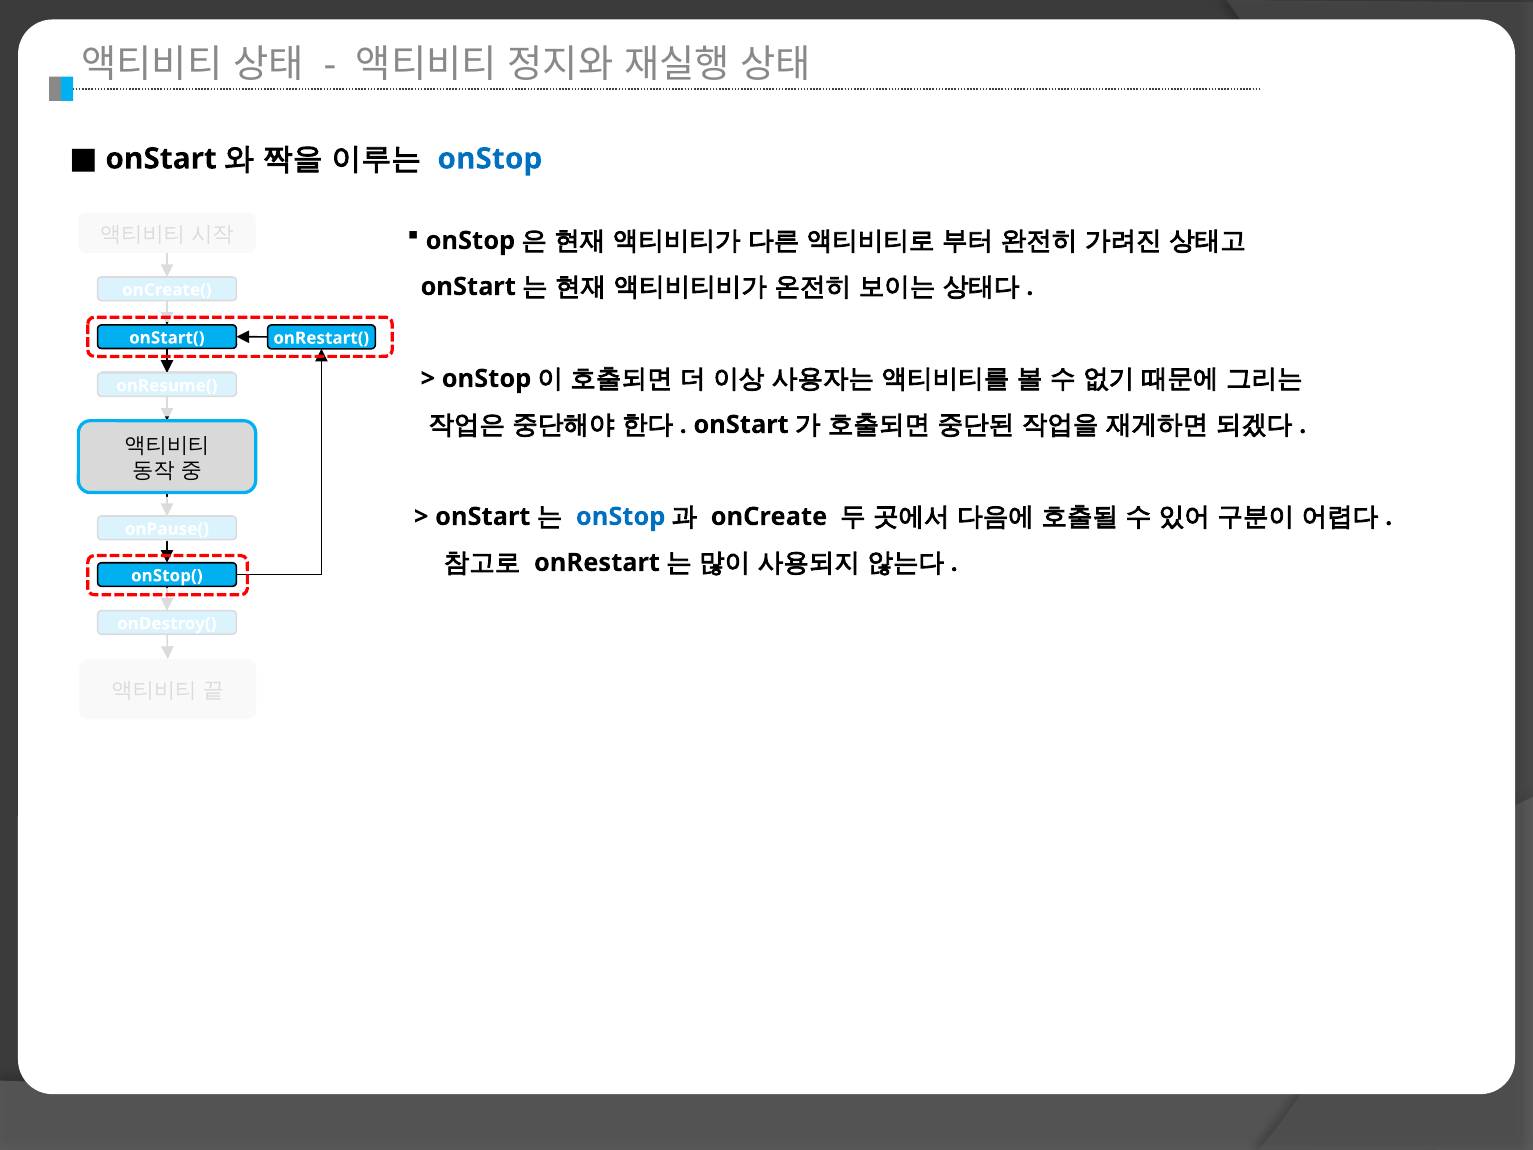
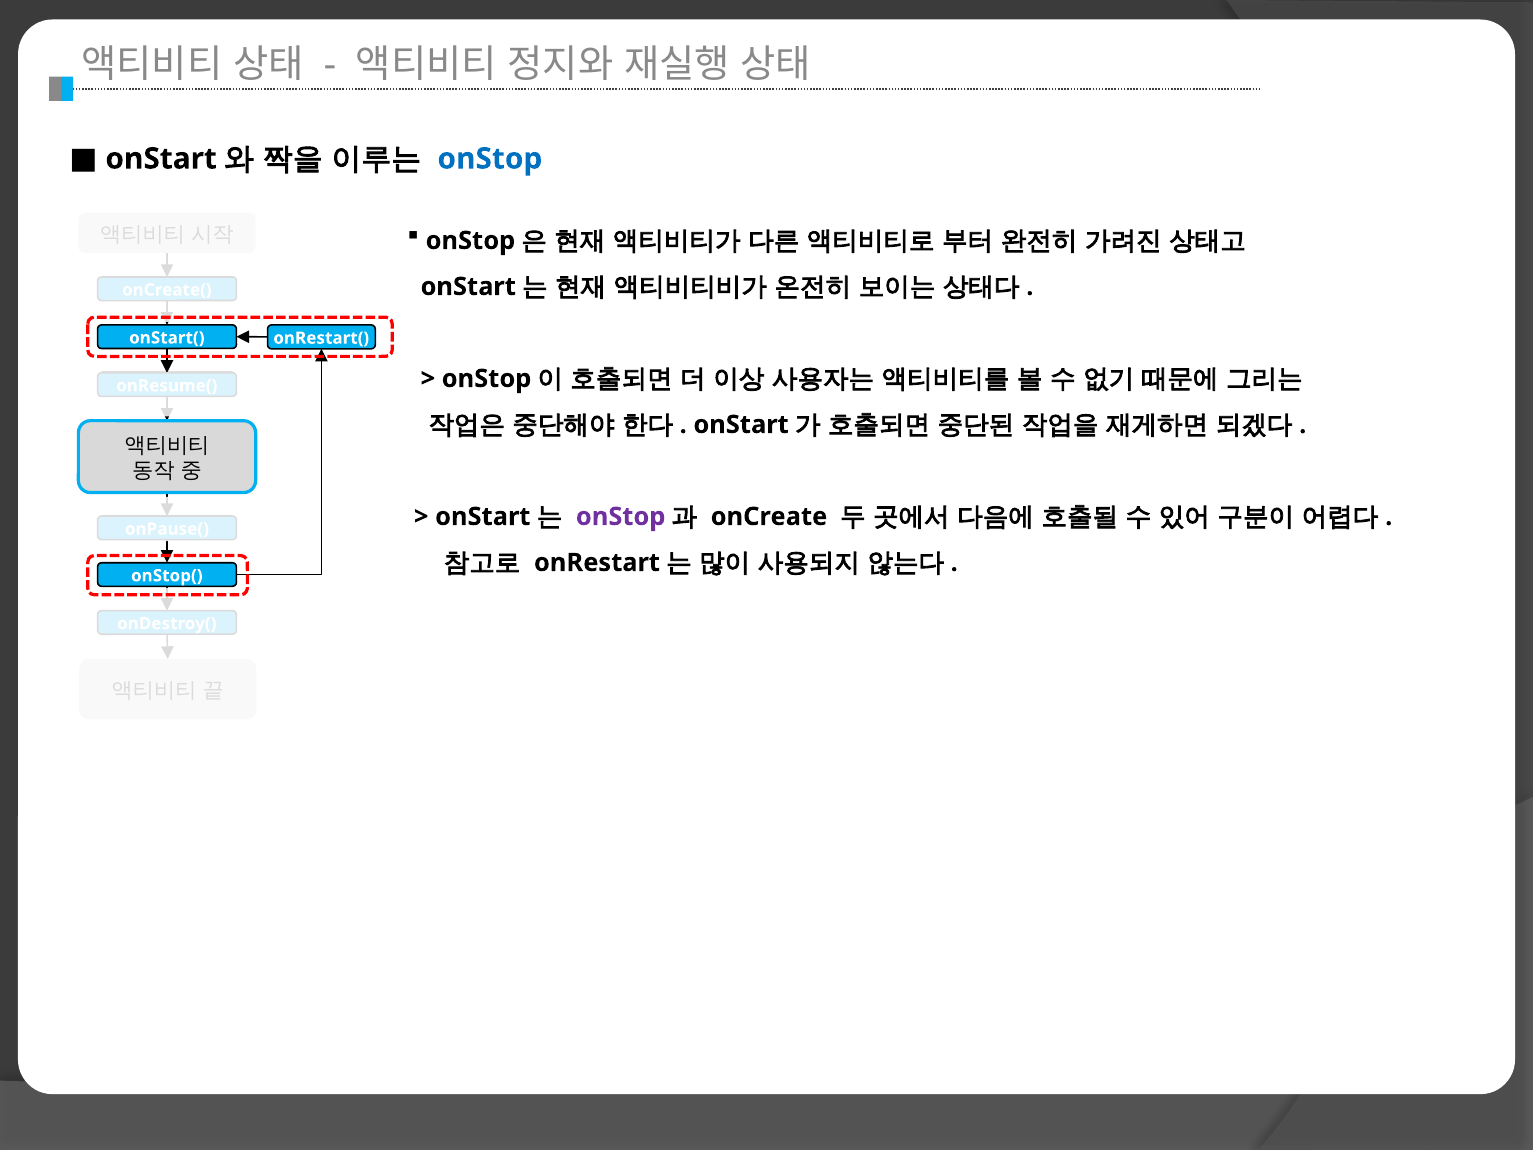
onStop colour: blue -> purple (621, 516)
